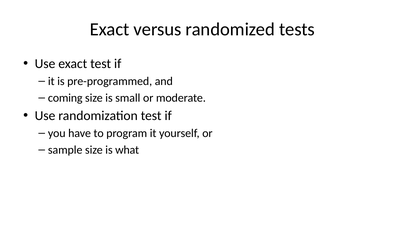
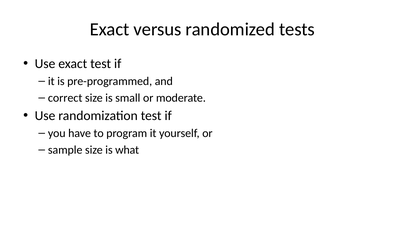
coming: coming -> correct (65, 98)
